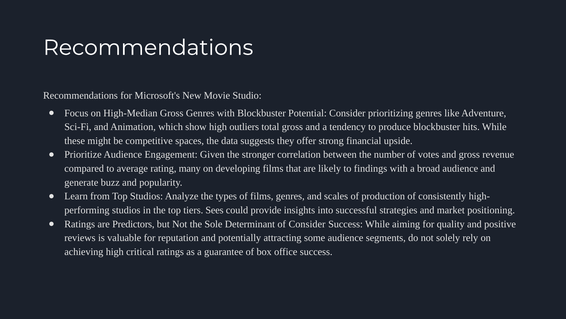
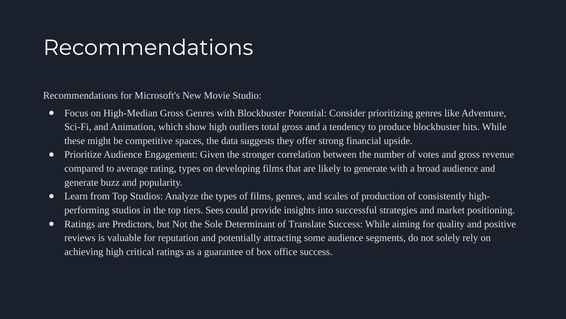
rating many: many -> types (190, 168)
to findings: findings -> generate (371, 168)
of Consider: Consider -> Translate (307, 224)
